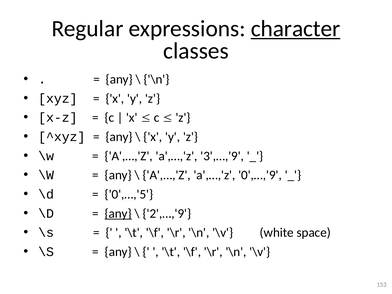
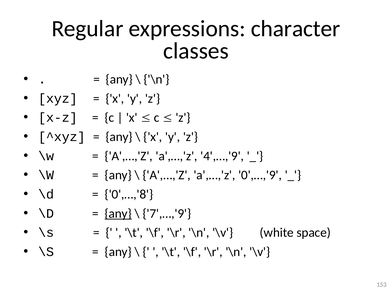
character underline: present -> none (296, 29)
3',…,'9: 3',…,'9 -> 4',…,'9 (222, 156)
0',…,'5: 0',…,'5 -> 0',…,'8 (129, 194)
2',…,'9: 2',…,'9 -> 7',…,'9 (167, 213)
